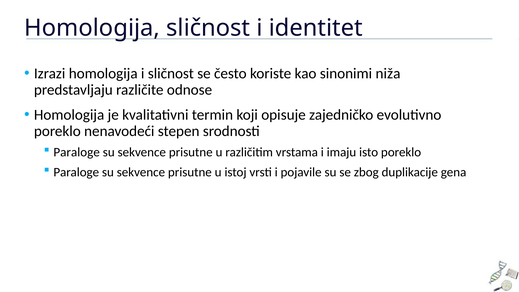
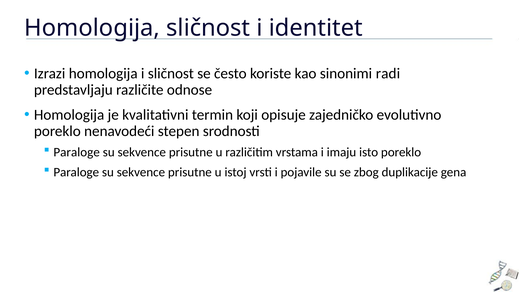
niža: niža -> radi (388, 73)
